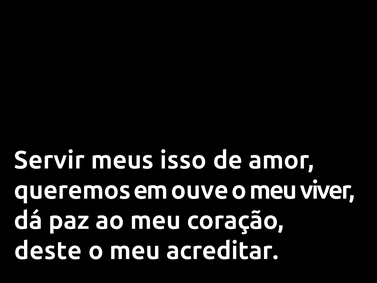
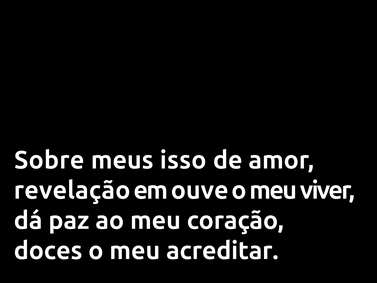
Servir: Servir -> Sobre (49, 160)
queremos: queremos -> revelação (72, 190)
deste: deste -> doces (48, 251)
